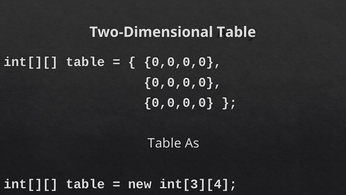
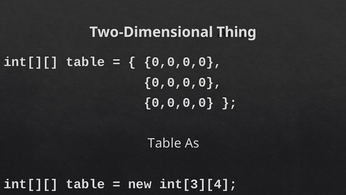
Two-Dimensional Table: Table -> Thing (236, 32)
